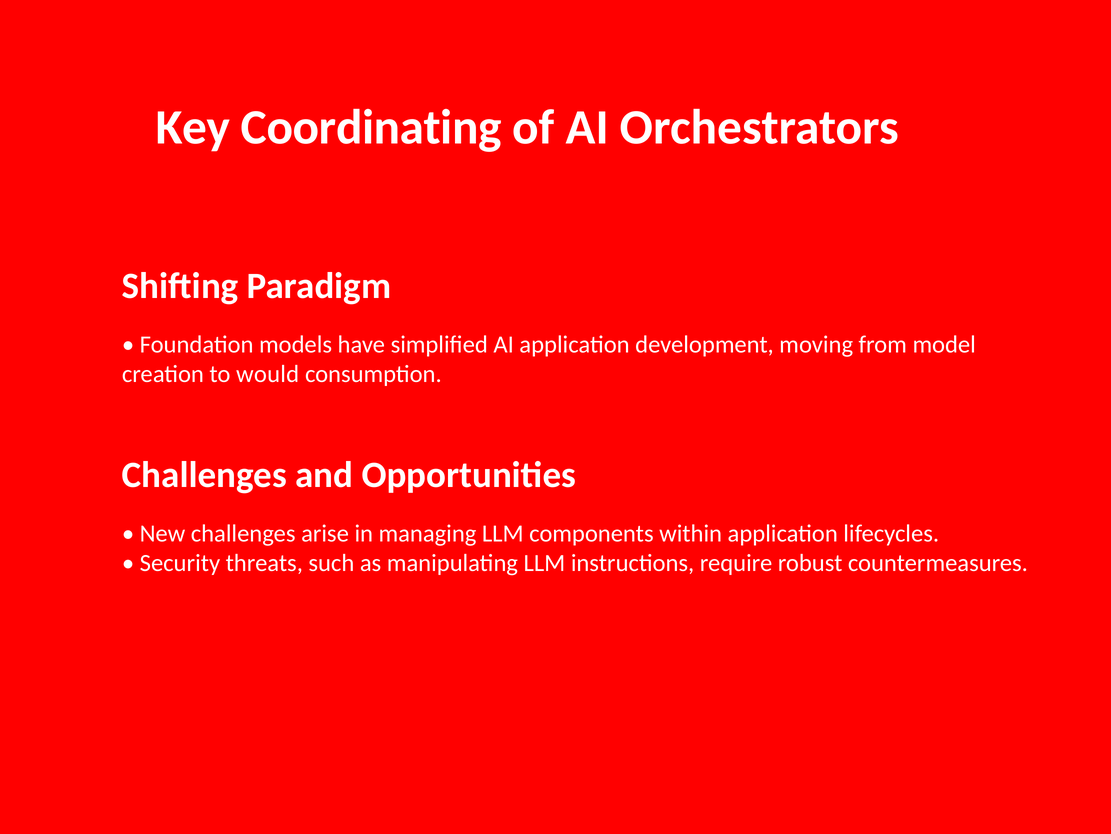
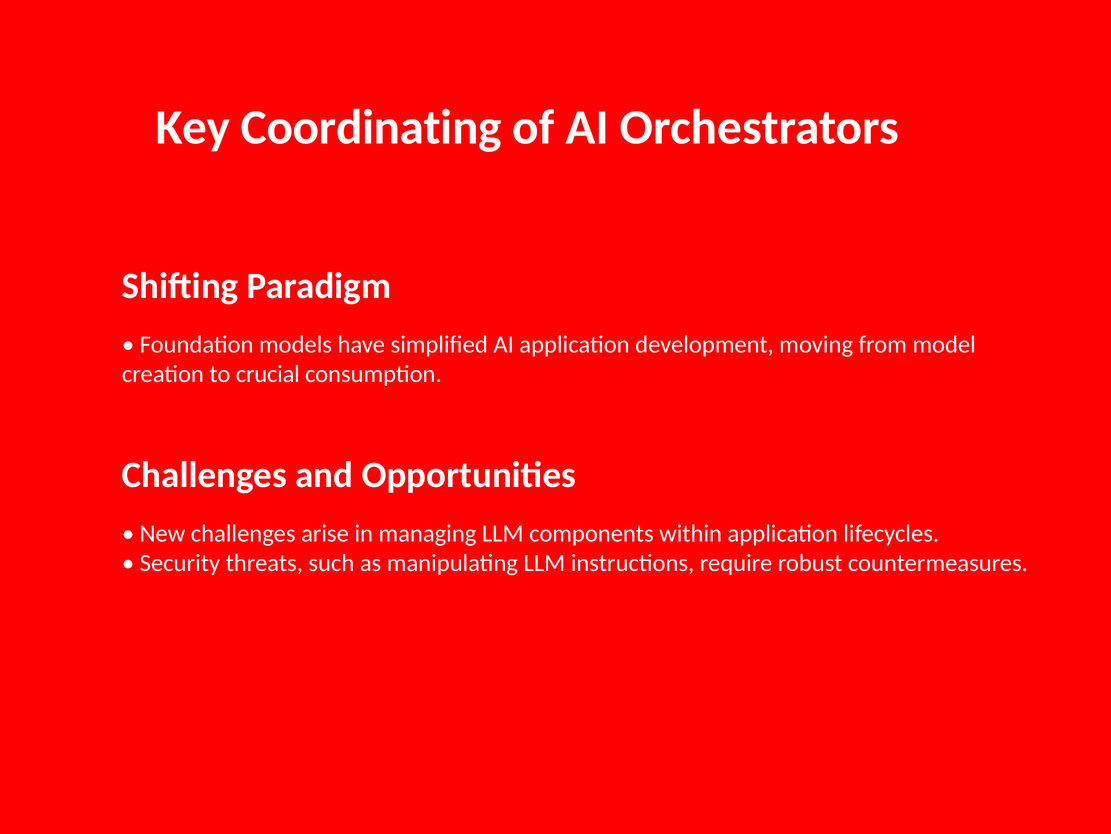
would: would -> crucial (268, 374)
